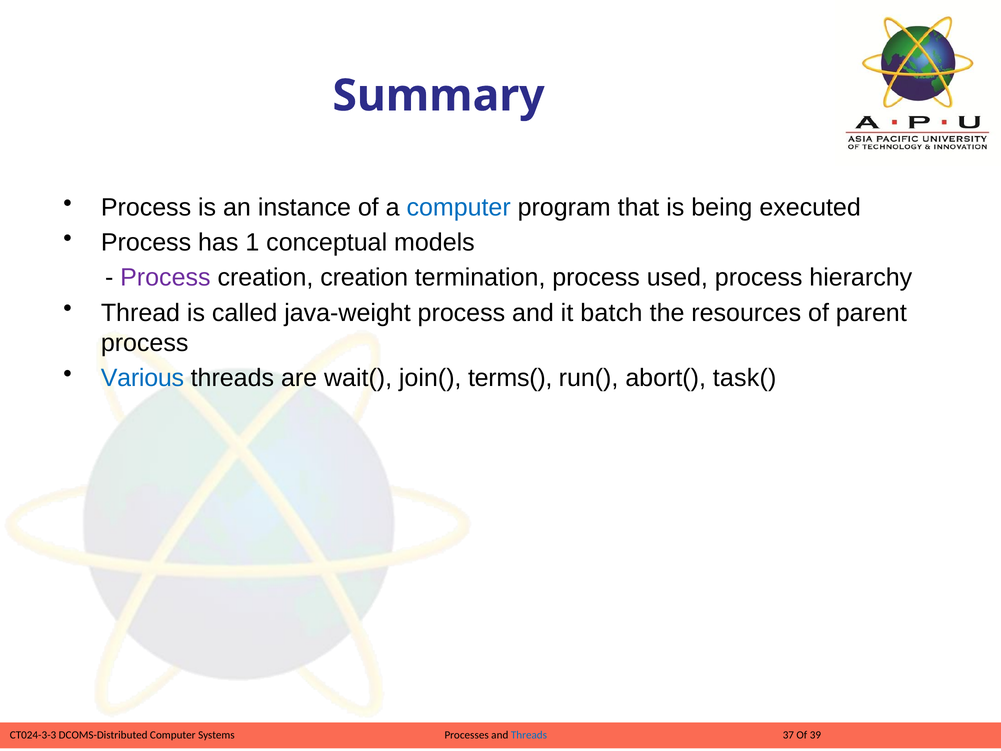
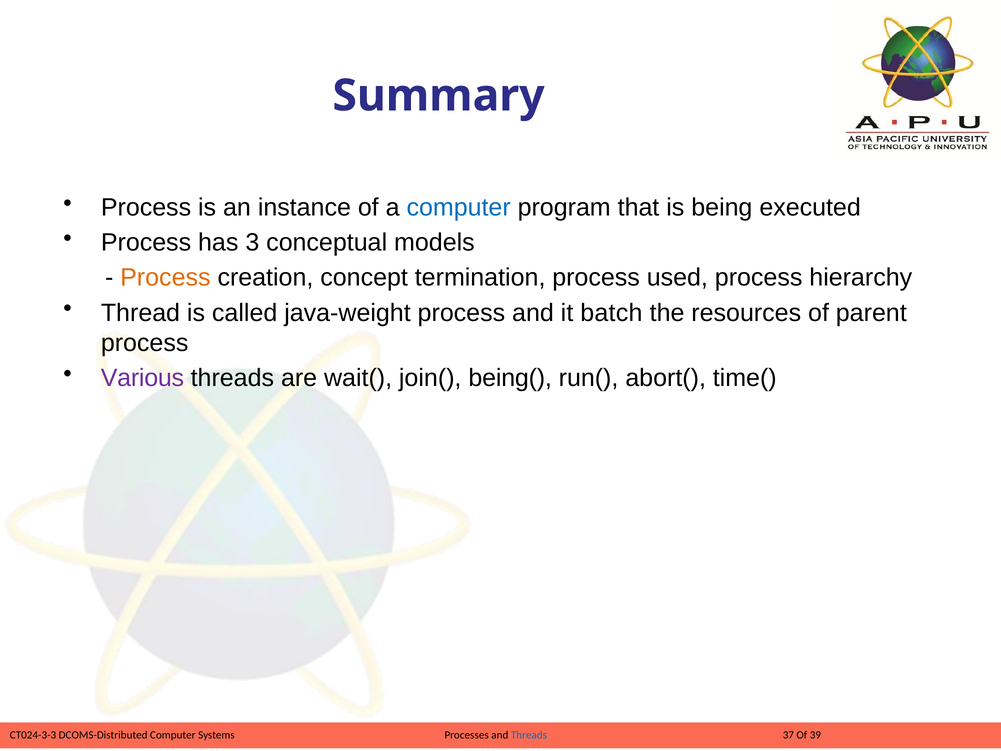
1: 1 -> 3 (252, 243)
Process colour: purple -> orange (165, 278)
creation creation: creation -> concept (364, 278)
Various colour: blue -> purple (142, 378)
terms(: terms( -> being( (510, 378)
task(: task( -> time( (745, 378)
